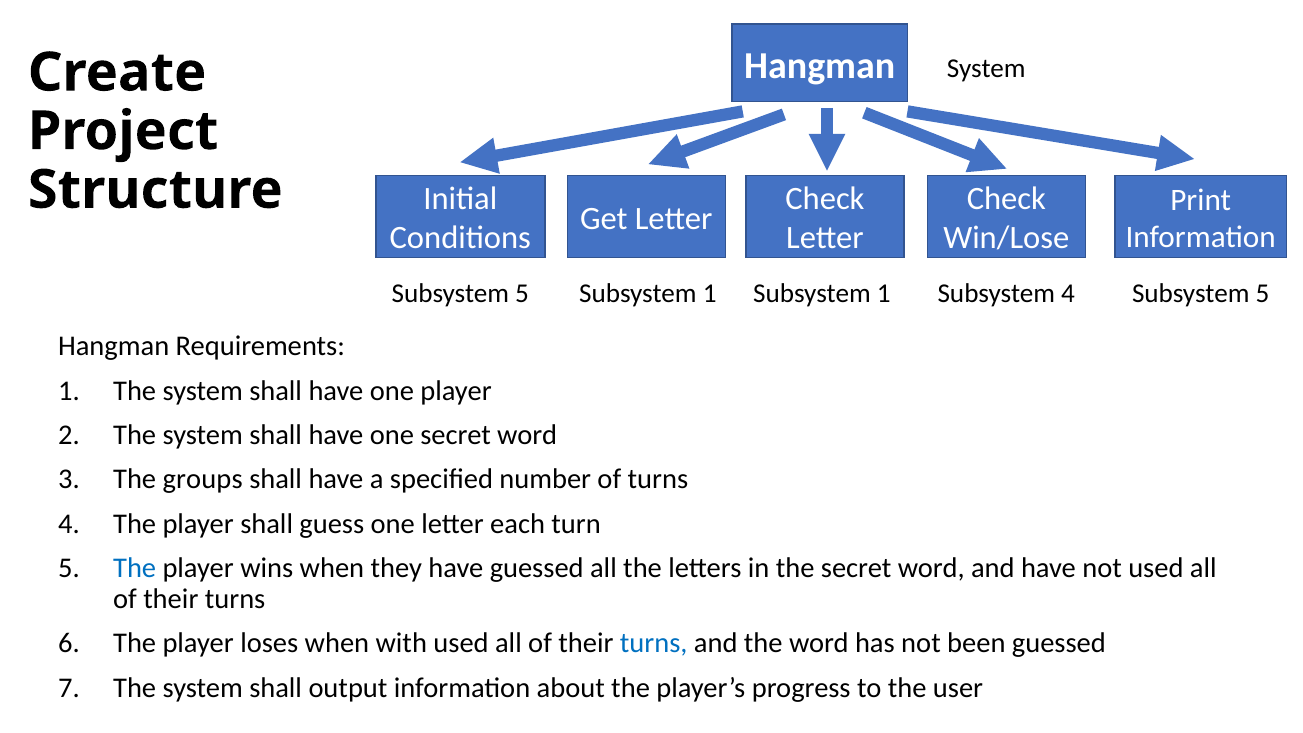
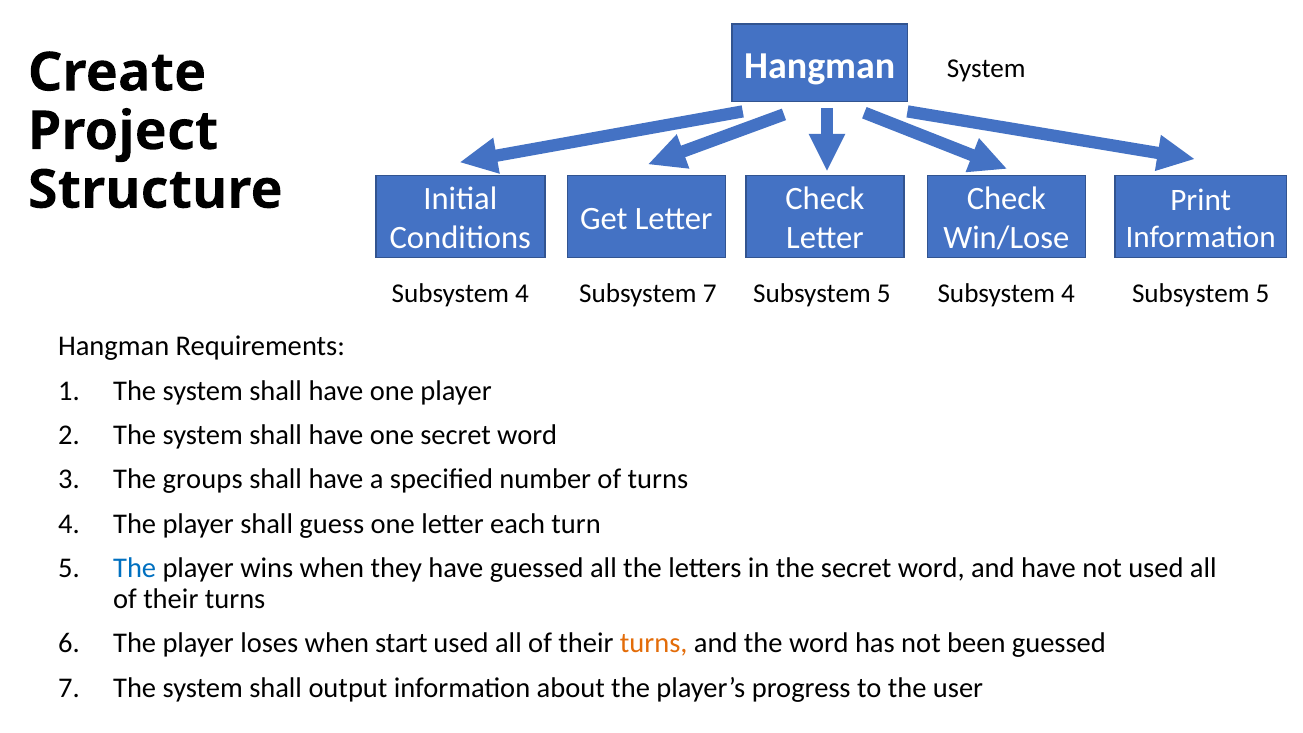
5: 5 -> 4 (522, 293)
1: 1 -> 7 (710, 293)
1: 1 -> 5 (884, 293)
with: with -> start (401, 643)
turns colour: blue -> orange (654, 643)
